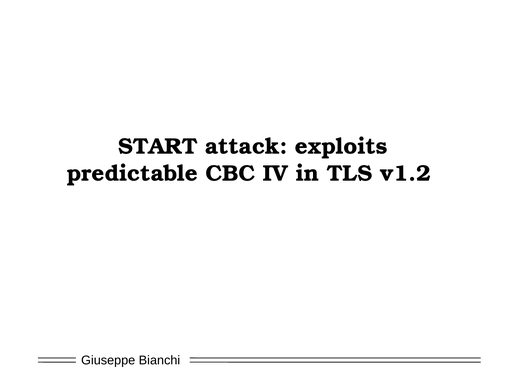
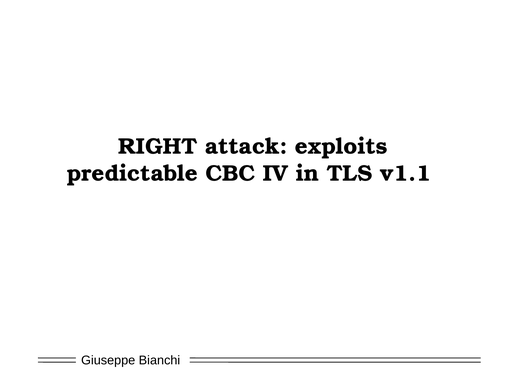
START: START -> RIGHT (158, 147)
v1.2: v1.2 -> v1.1 (406, 174)
